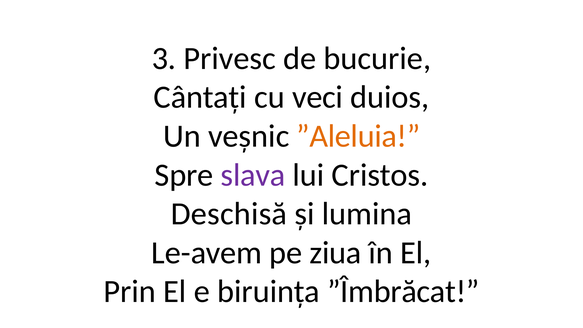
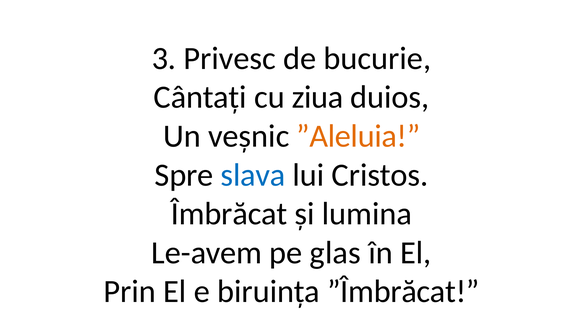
veci: veci -> ziua (318, 97)
slava colour: purple -> blue (253, 175)
Deschisă: Deschisă -> Îmbrăcat (229, 214)
ziua: ziua -> glas (335, 253)
